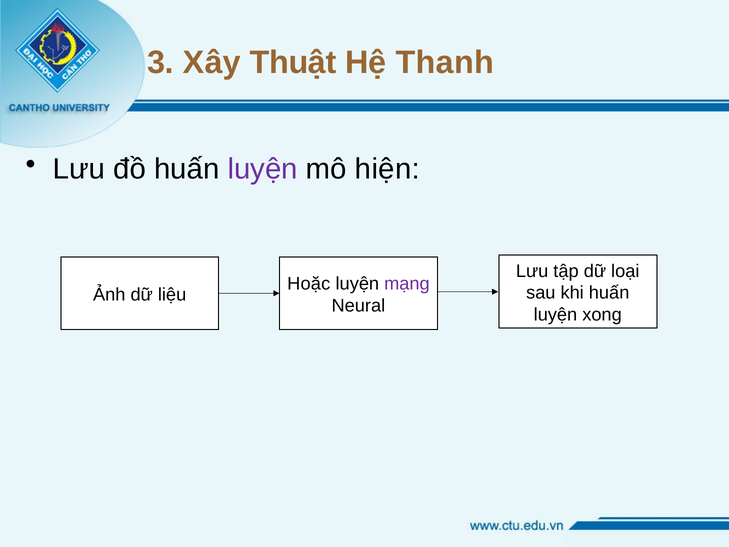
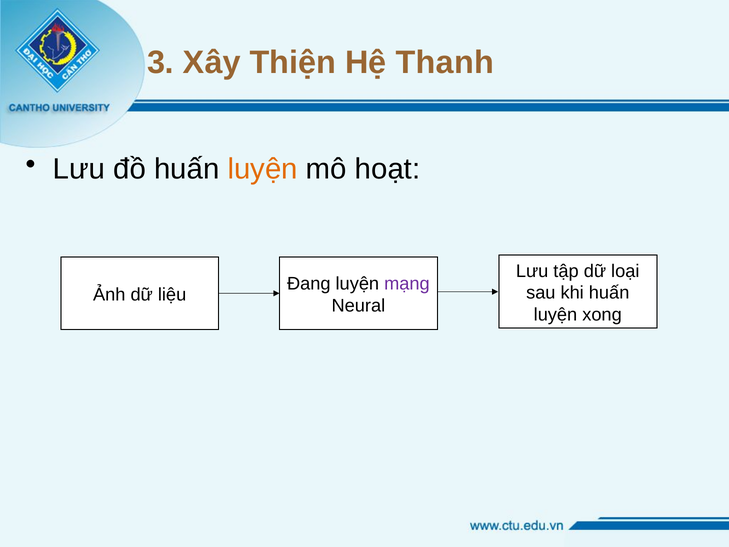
Thuật: Thuật -> Thiện (293, 62)
luyện colour: purple -> orange (263, 169)
hiện: hiện -> hoạt (388, 169)
Hoặc: Hoặc -> Đang (309, 283)
